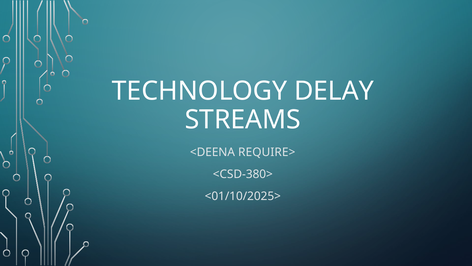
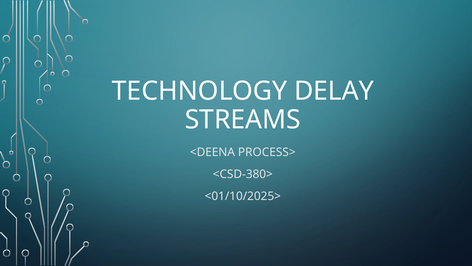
REQUIRE>: REQUIRE> -> PROCESS> (267, 152)
